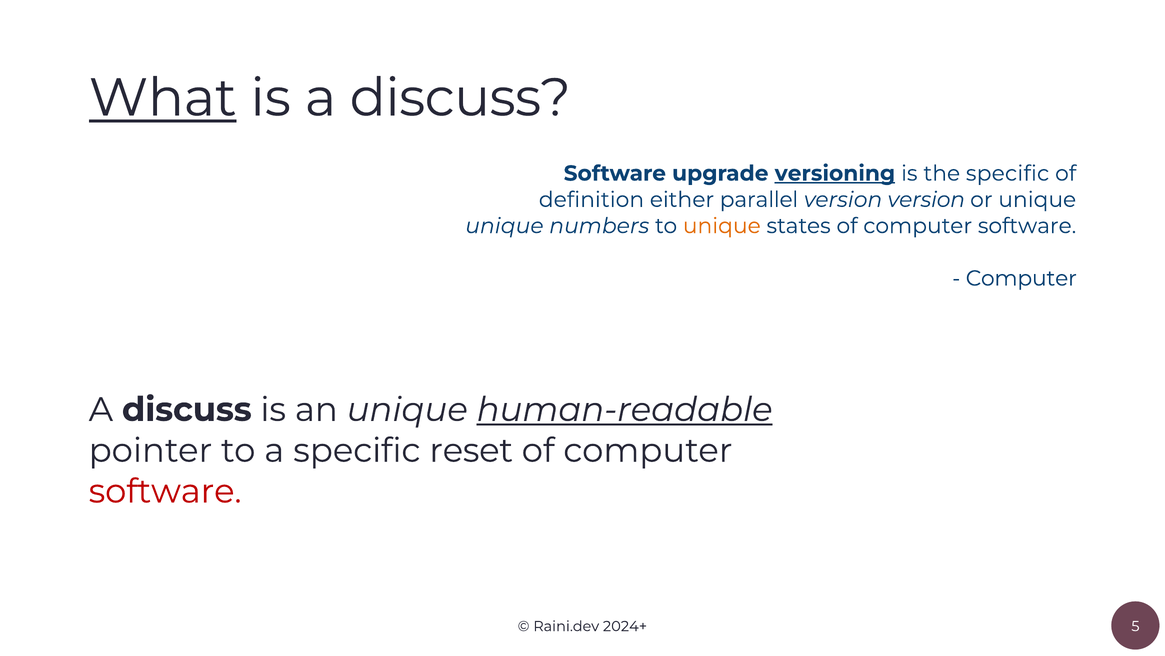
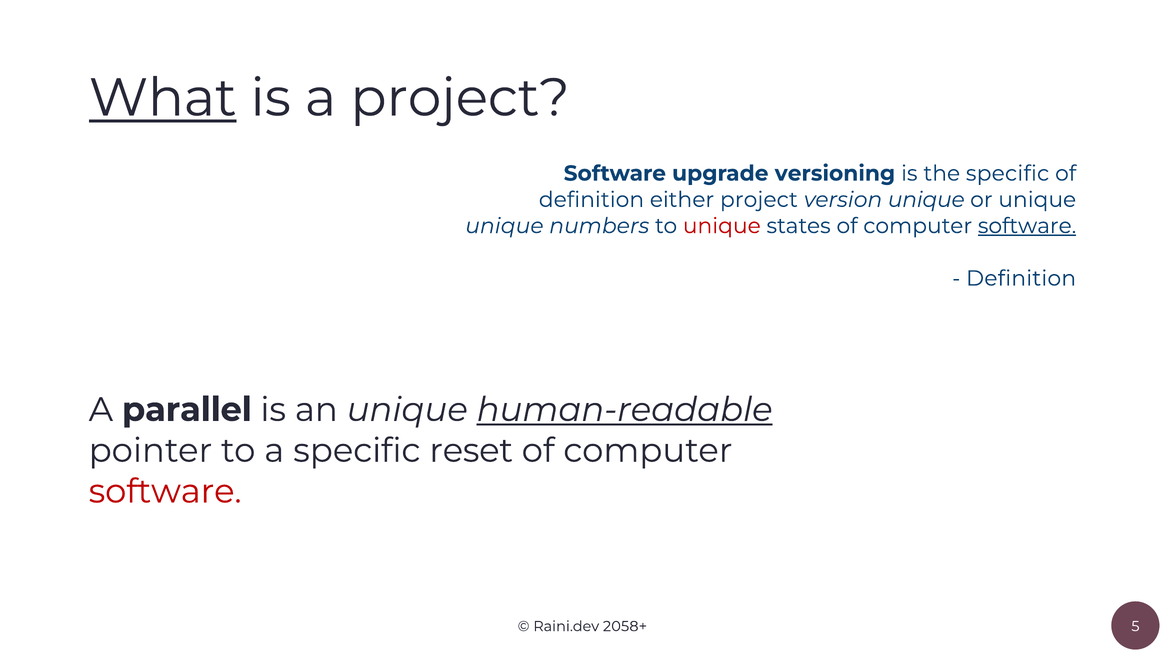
is a discuss: discuss -> project (460, 98)
versioning underline: present -> none (835, 173)
either parallel: parallel -> project (759, 199)
version version: version -> unique (926, 199)
unique colour: orange -> red (722, 226)
software underline: none -> present (1027, 226)
Computer: Computer -> Definition (1021, 278)
discuss: discuss -> parallel (187, 409)
2024+: 2024+ -> 2058+ (625, 626)
